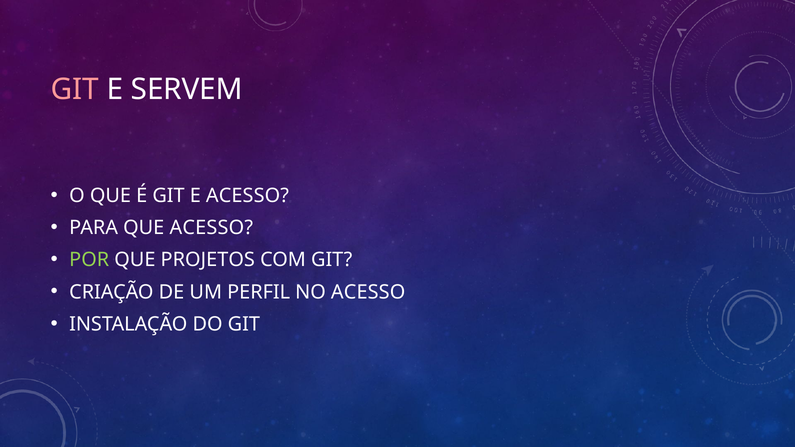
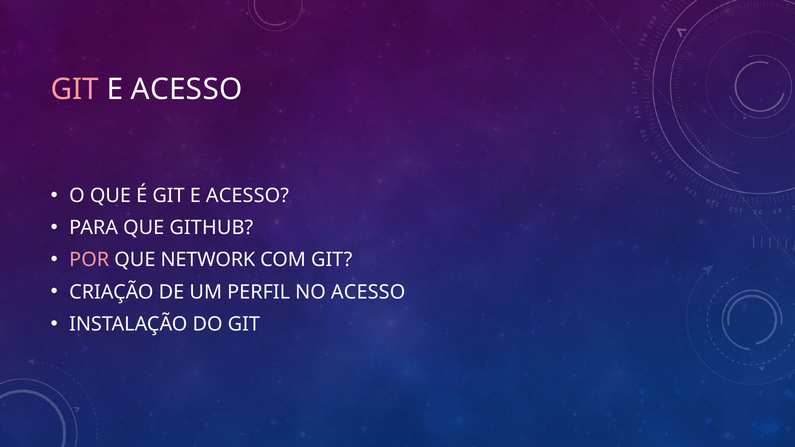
SERVEM: SERVEM -> ACESSO (187, 89)
QUE ACESSO: ACESSO -> GITHUB (211, 228)
POR colour: light green -> pink (89, 260)
PROJETOS: PROJETOS -> NETWORK (208, 260)
